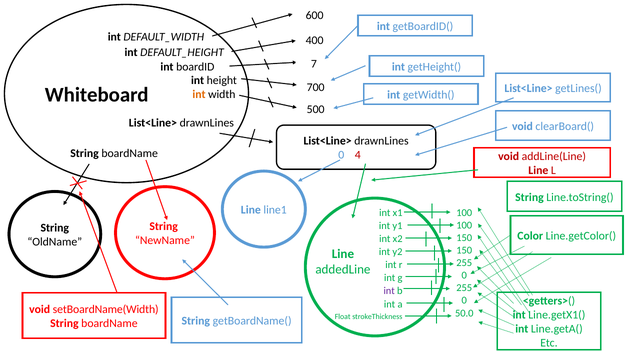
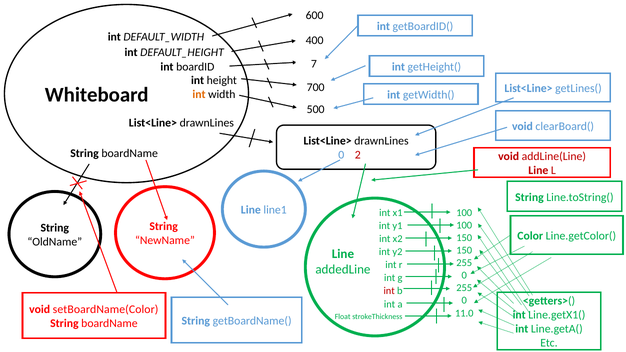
4: 4 -> 2 (358, 155)
int colour: purple -> red (389, 291)
setBoardName(Width: setBoardName(Width -> setBoardName(Color (106, 309)
50.0: 50.0 -> 11.0 (464, 313)
